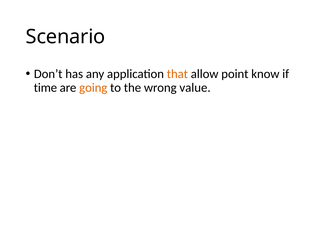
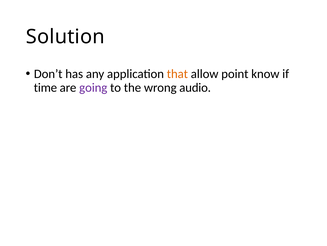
Scenario: Scenario -> Solution (65, 37)
going colour: orange -> purple (93, 87)
value: value -> audio (195, 87)
